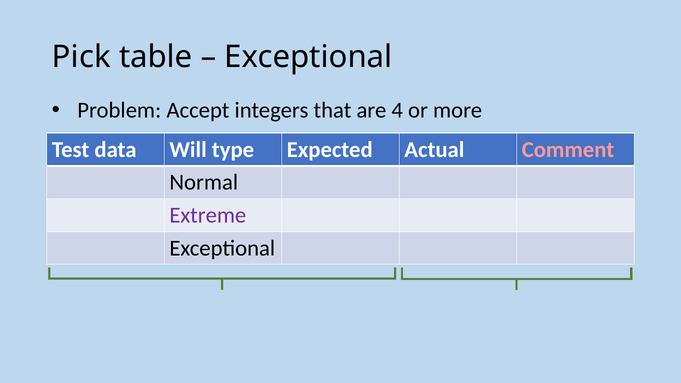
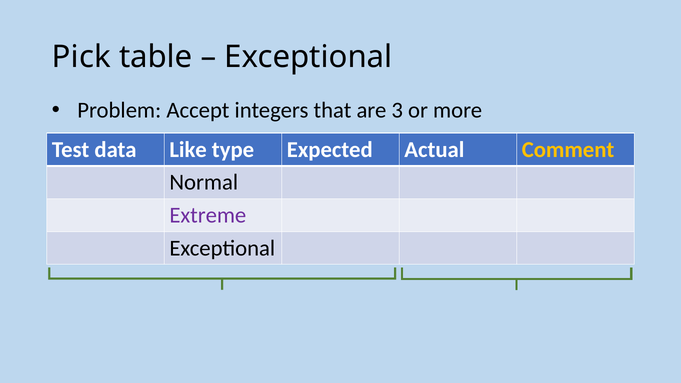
4: 4 -> 3 (397, 110)
Will: Will -> Like (188, 150)
Comment colour: pink -> yellow (568, 150)
